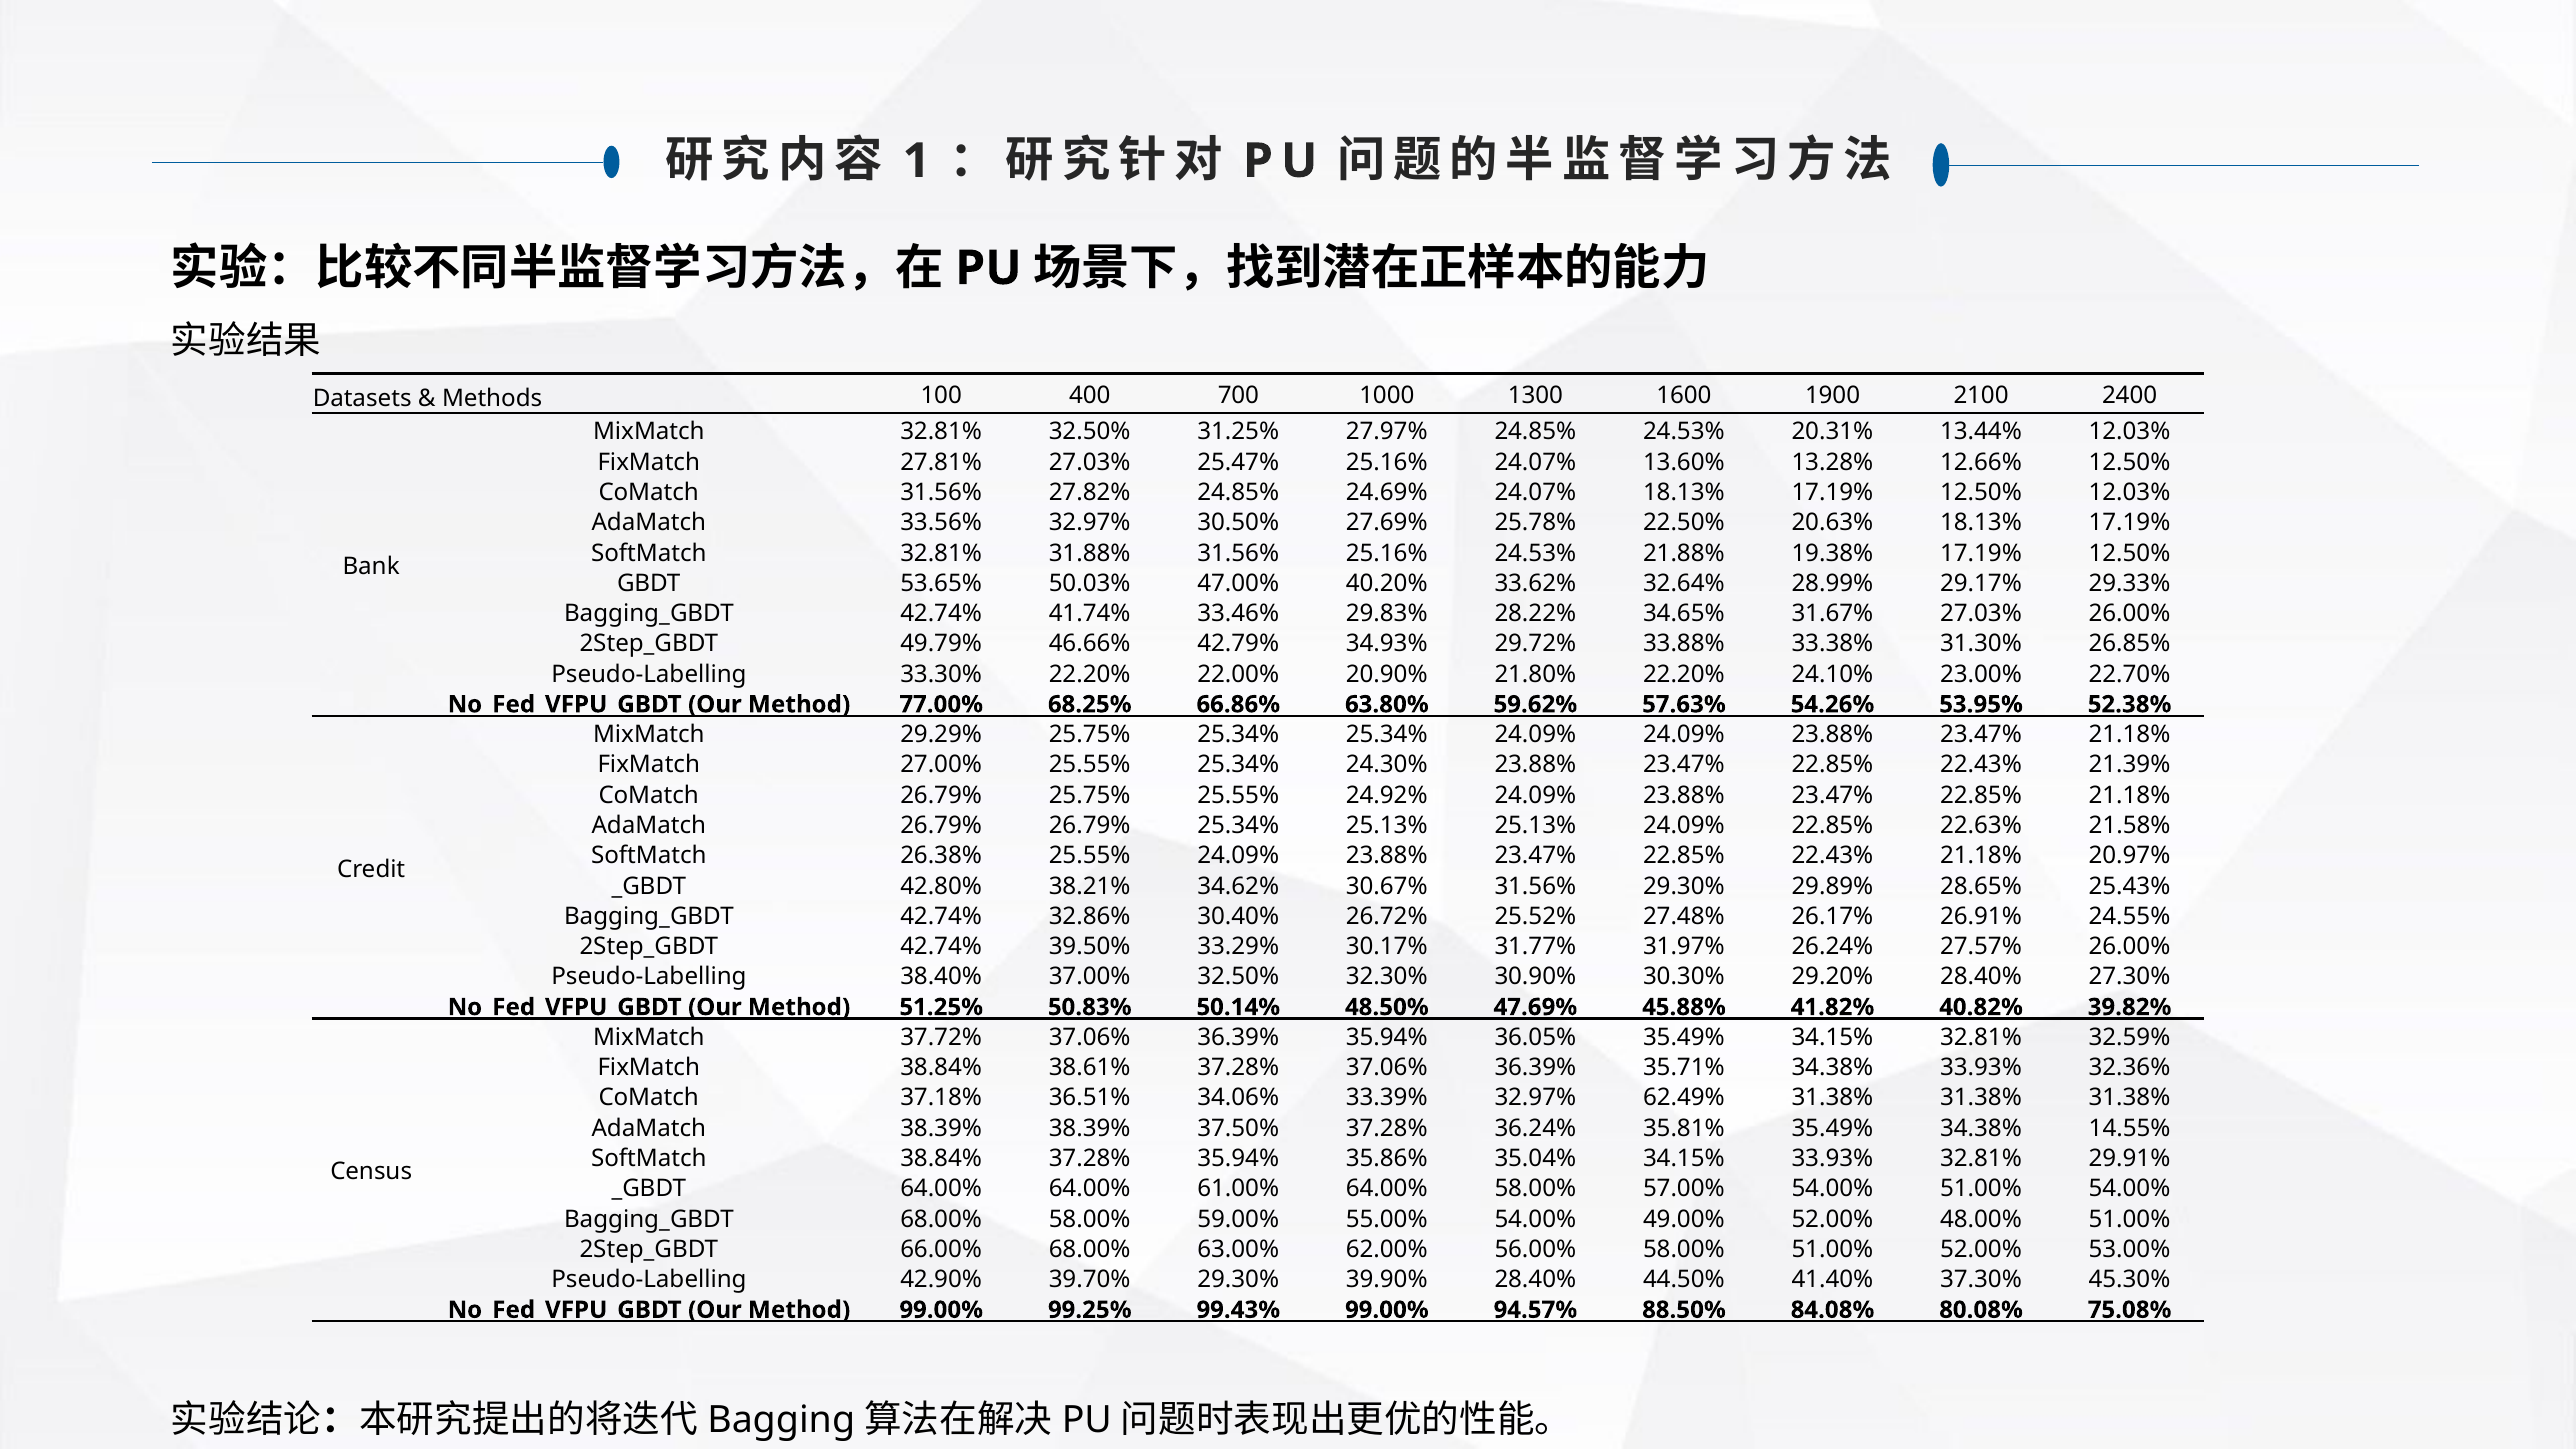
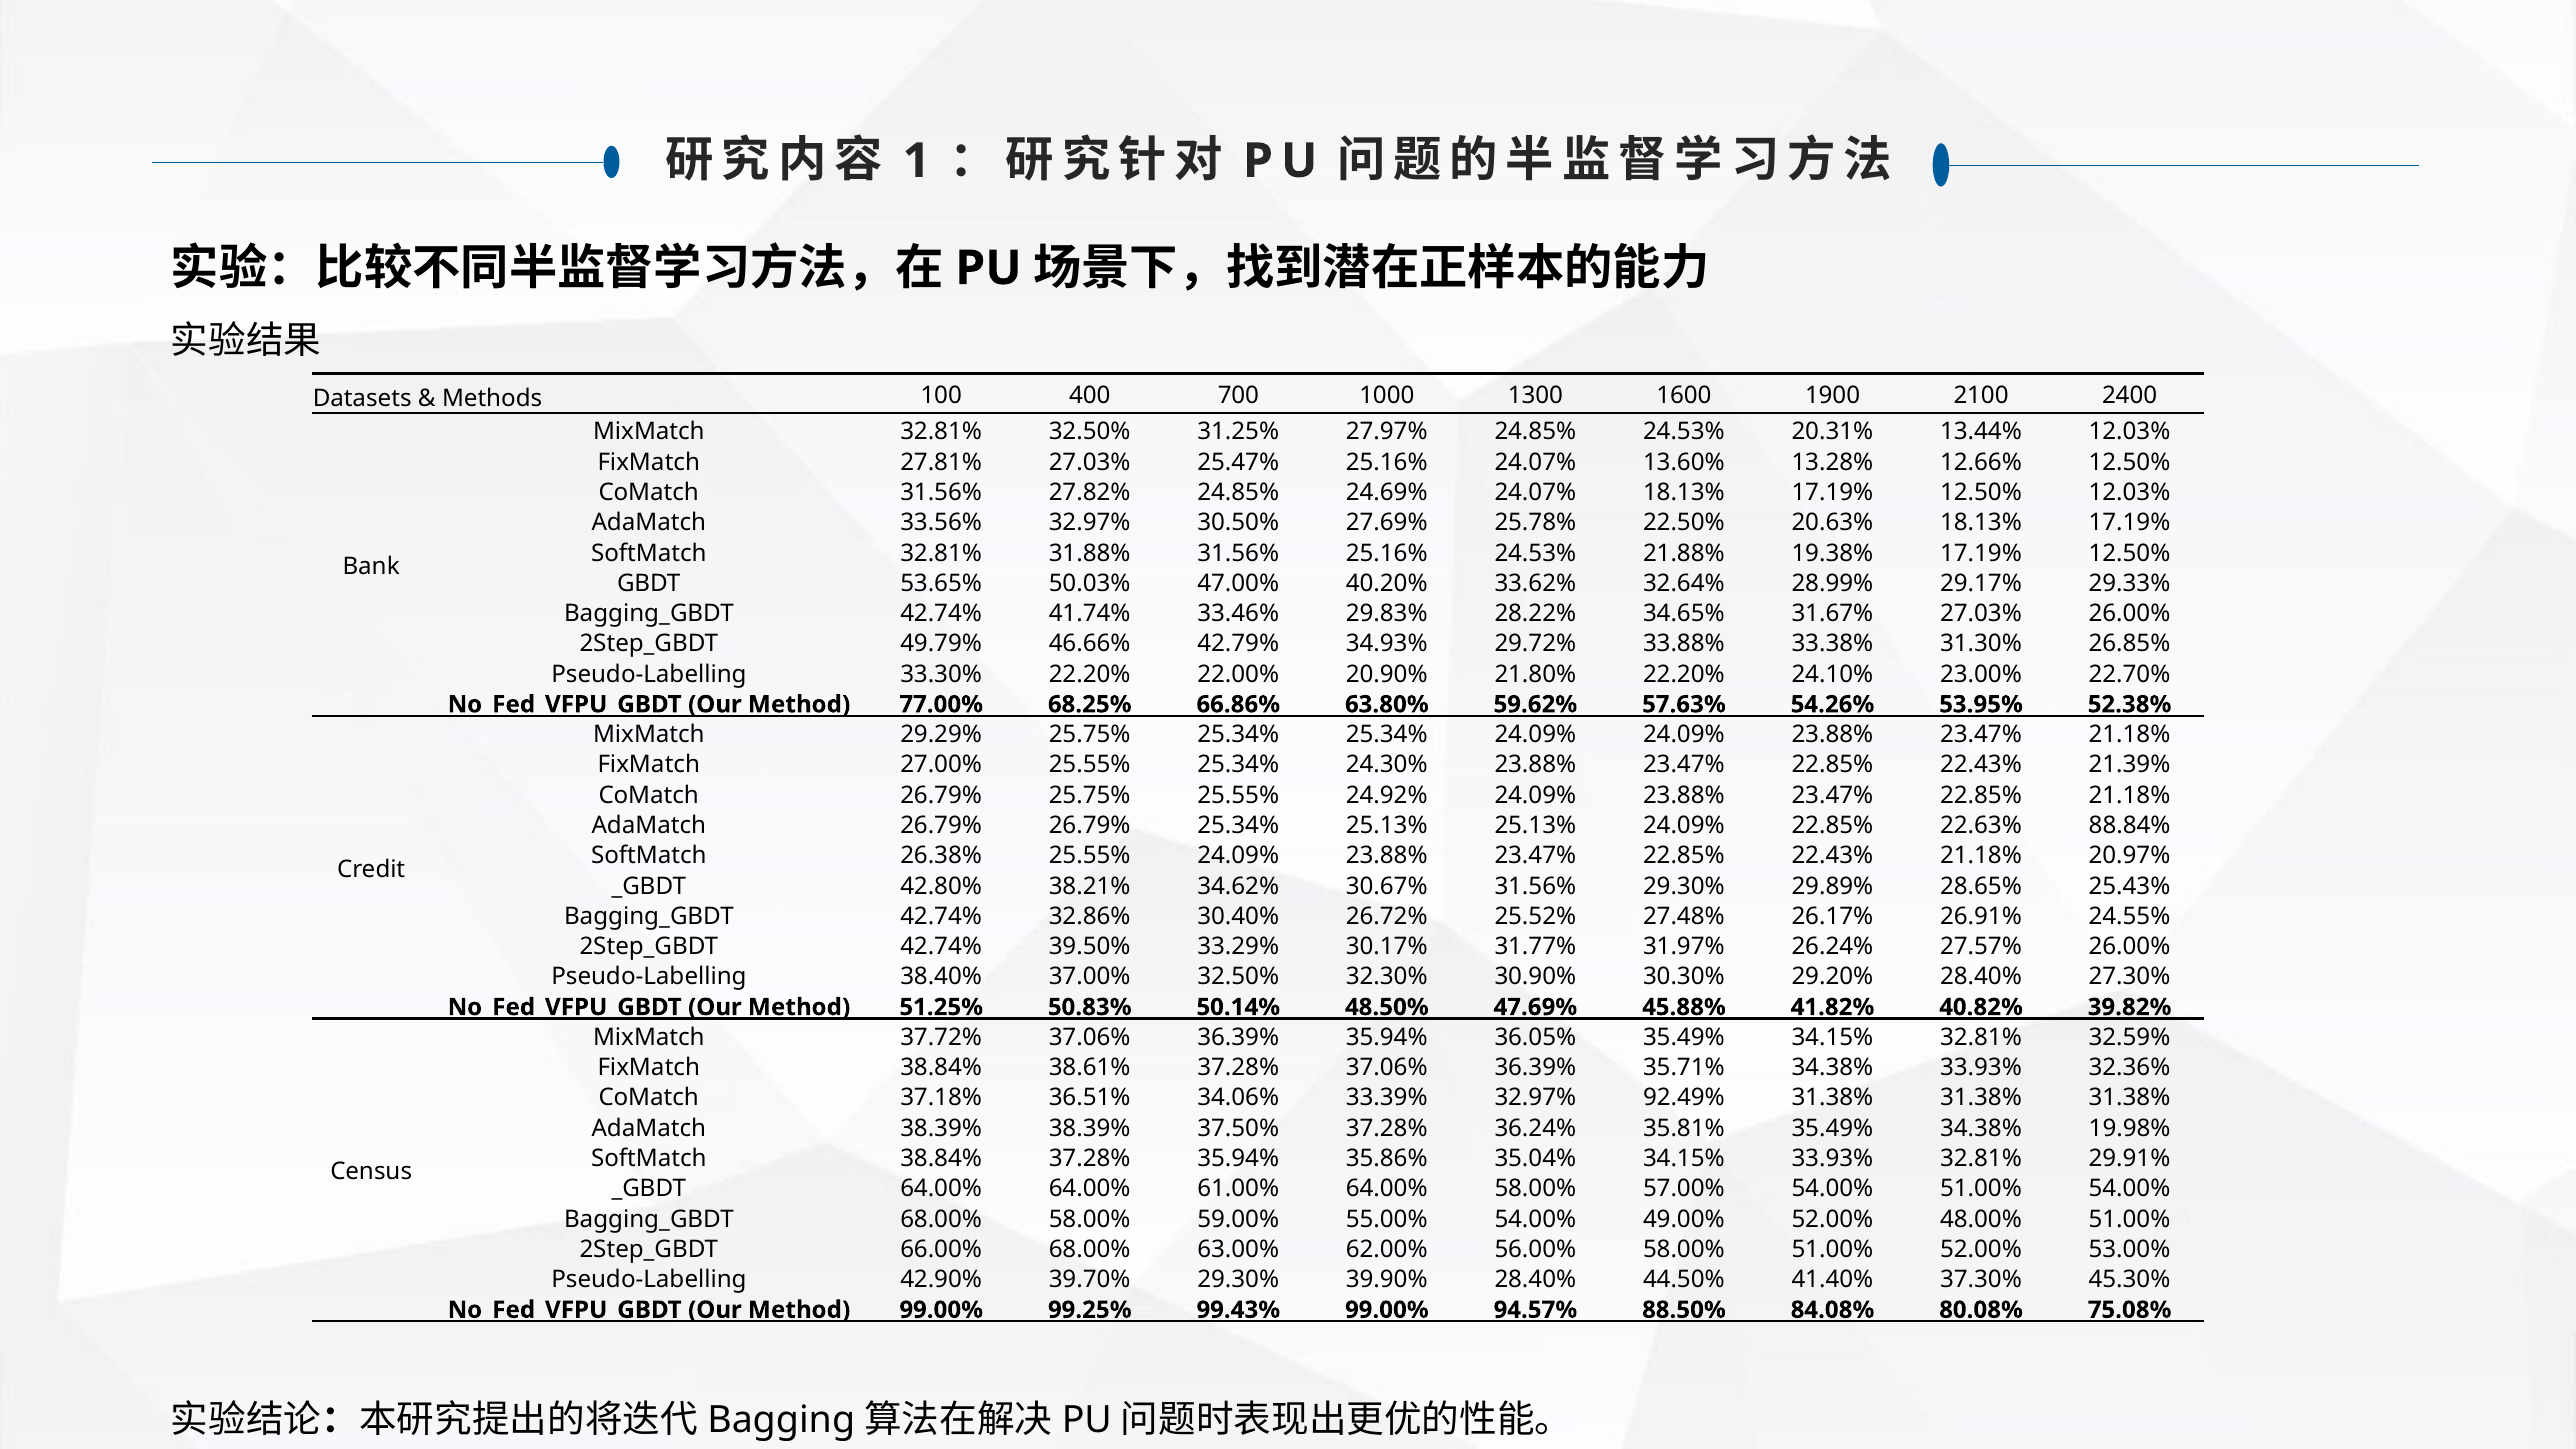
21.58%: 21.58% -> 88.84% (2130, 826)
62.49%: 62.49% -> 92.49% (1684, 1098)
14.55%: 14.55% -> 19.98% (2130, 1128)
